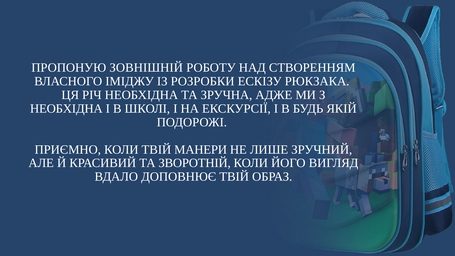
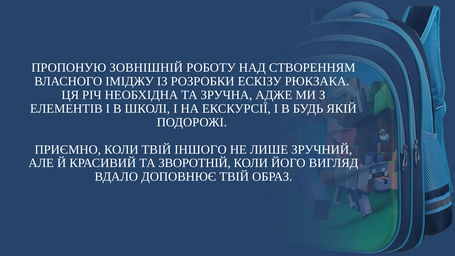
НЕОБХІДНА: НЕОБХІДНА -> ЕЛЕМЕНТІВ (66, 109)
МАНЕРИ: МАНЕРИ -> ІНШОГО (200, 149)
